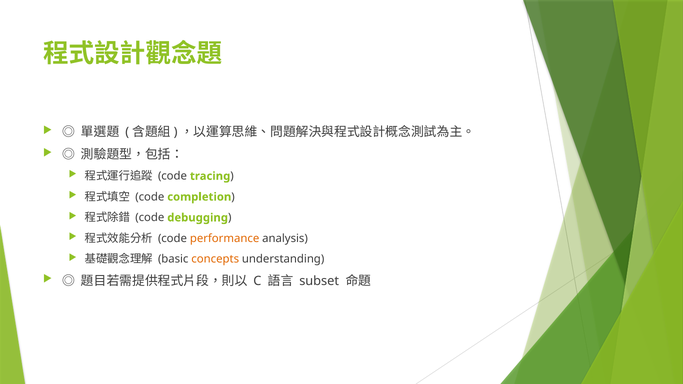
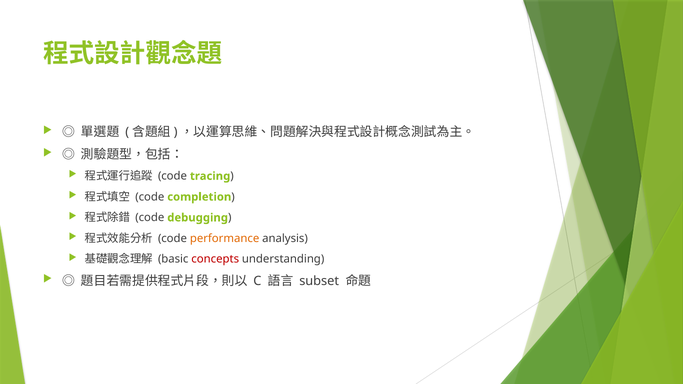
concepts colour: orange -> red (215, 259)
